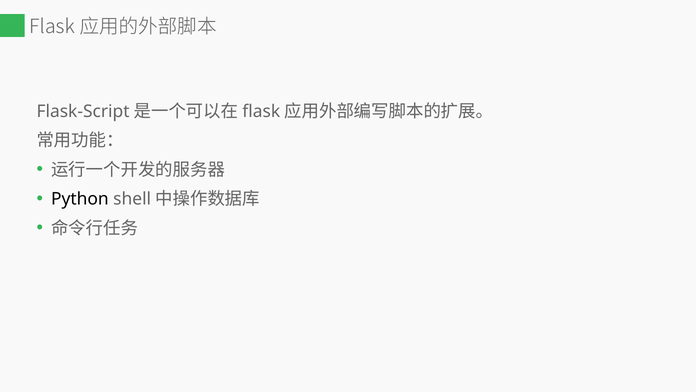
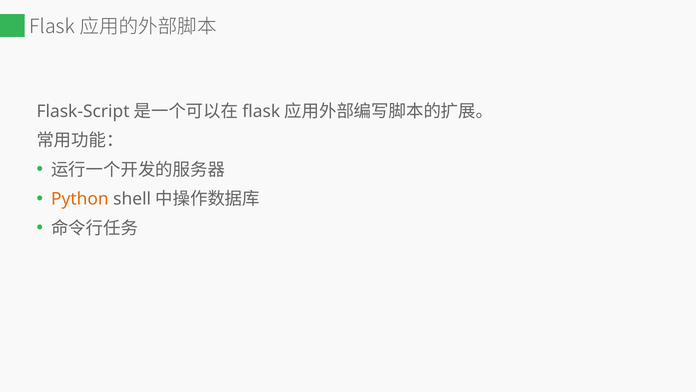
Python colour: black -> orange (80, 199)
